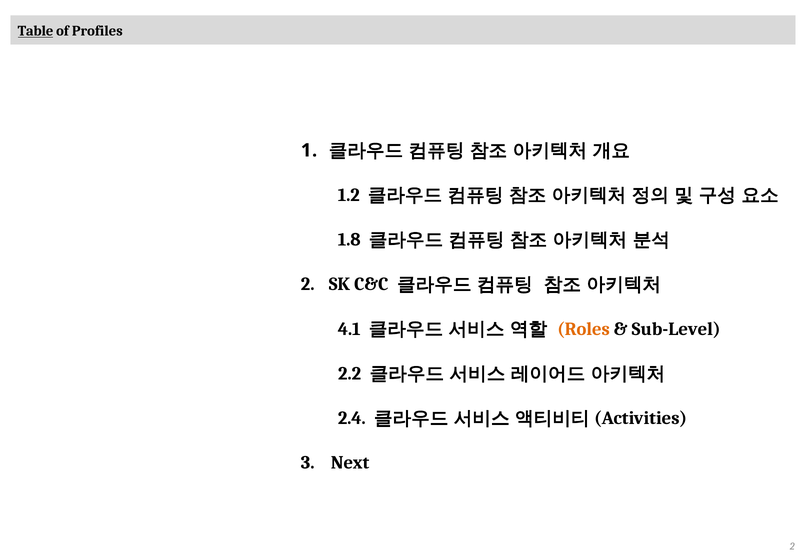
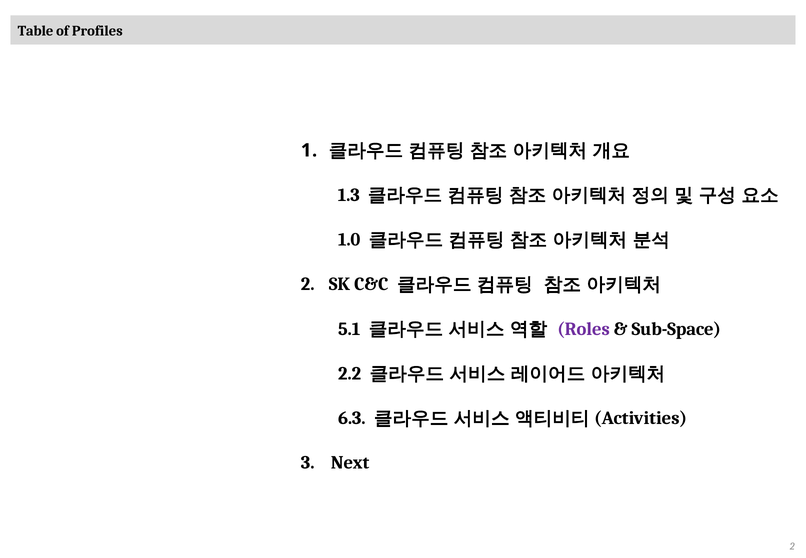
Table underline: present -> none (35, 31)
1.2: 1.2 -> 1.3 (349, 195)
1.8: 1.8 -> 1.0 (349, 240)
4.1: 4.1 -> 5.1 (349, 329)
Roles colour: orange -> purple (584, 329)
Sub-Level: Sub-Level -> Sub-Space (676, 329)
2.4: 2.4 -> 6.3 (352, 418)
